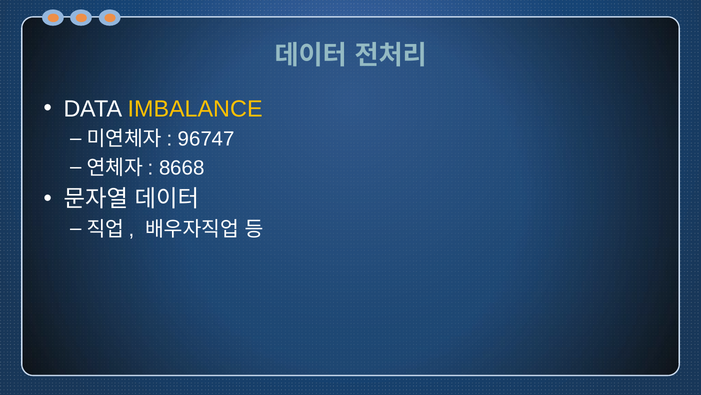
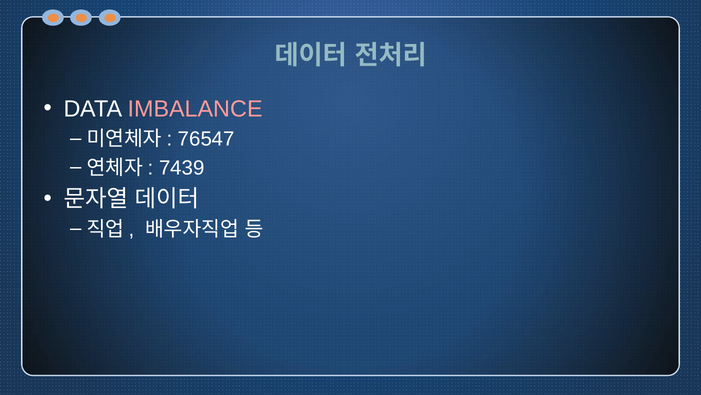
IMBALANCE colour: yellow -> pink (195, 109)
96747: 96747 -> 76547 (206, 139)
8668: 8668 -> 7439 (182, 168)
